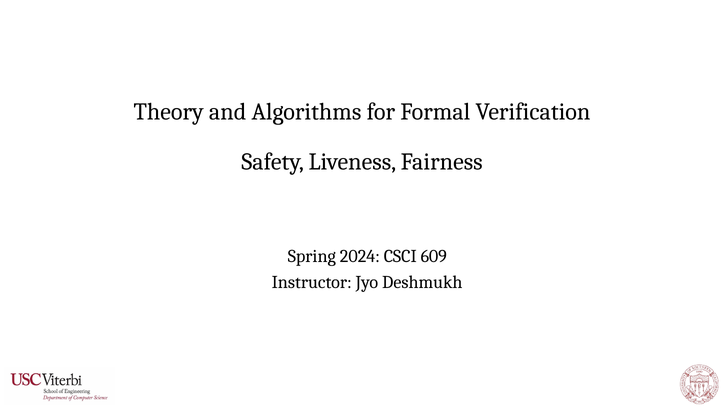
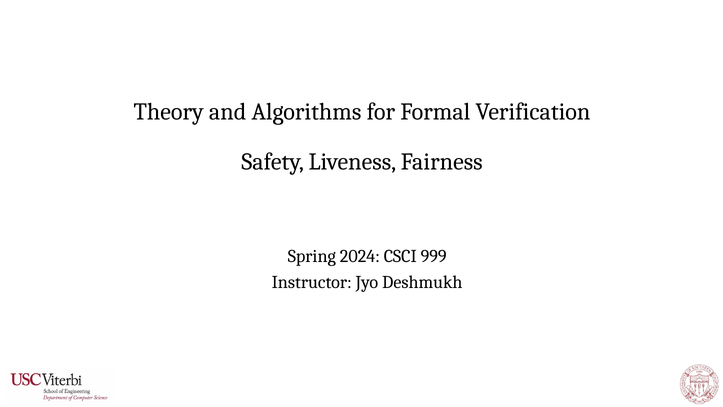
609: 609 -> 999 (434, 256)
